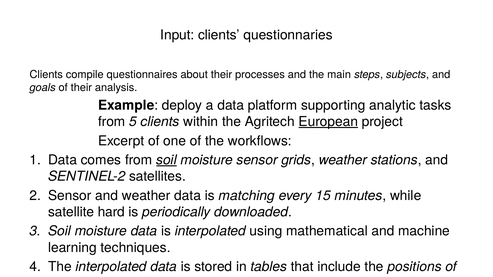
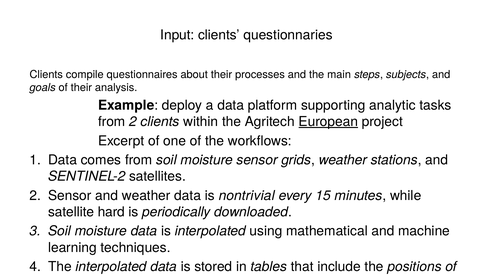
from 5: 5 -> 2 (133, 122)
soil underline: present -> none (166, 160)
matching: matching -> nontrivial (247, 196)
